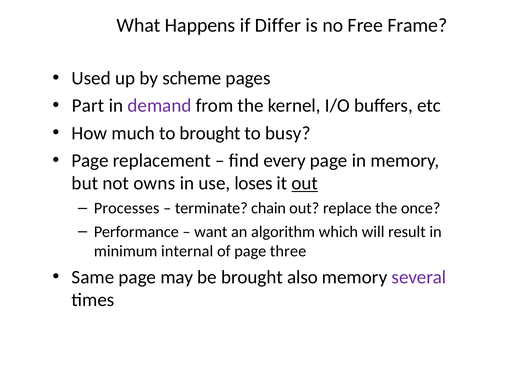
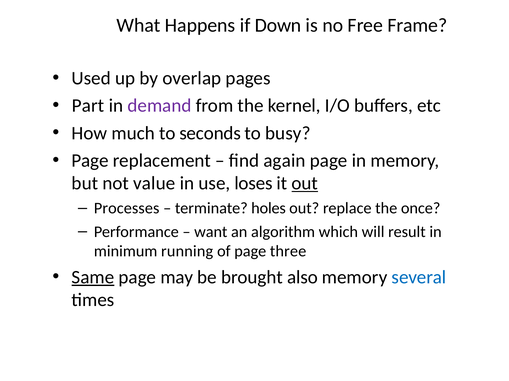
Differ: Differ -> Down (278, 25)
scheme: scheme -> overlap (192, 78)
to brought: brought -> seconds (210, 133)
every: every -> again (284, 161)
owns: owns -> value (154, 184)
chain: chain -> holes (269, 209)
internal: internal -> running (187, 252)
Same underline: none -> present (93, 278)
several colour: purple -> blue (419, 278)
